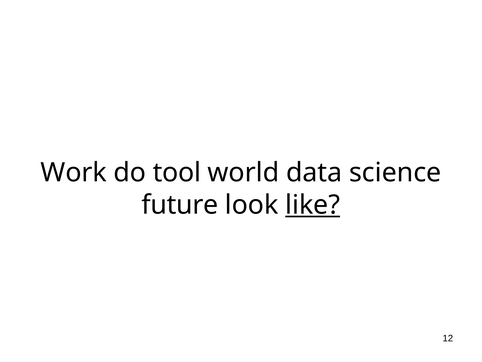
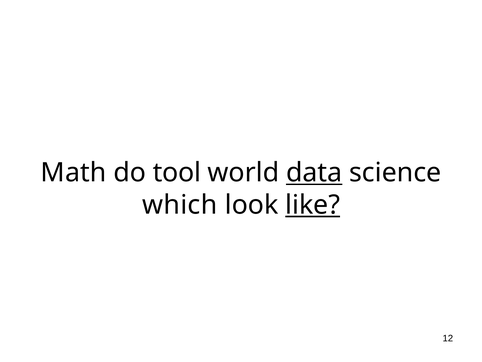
Work: Work -> Math (74, 173)
data underline: none -> present (314, 173)
future: future -> which (180, 205)
